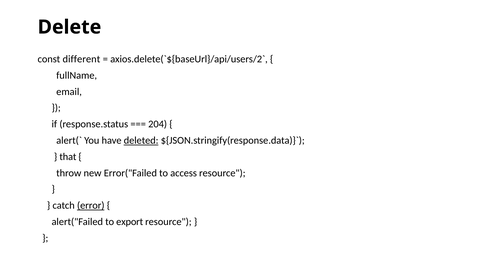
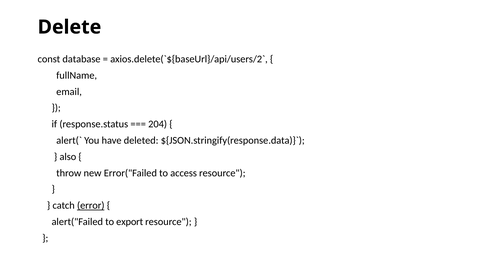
different: different -> database (81, 59)
deleted underline: present -> none (141, 140)
that: that -> also (68, 157)
